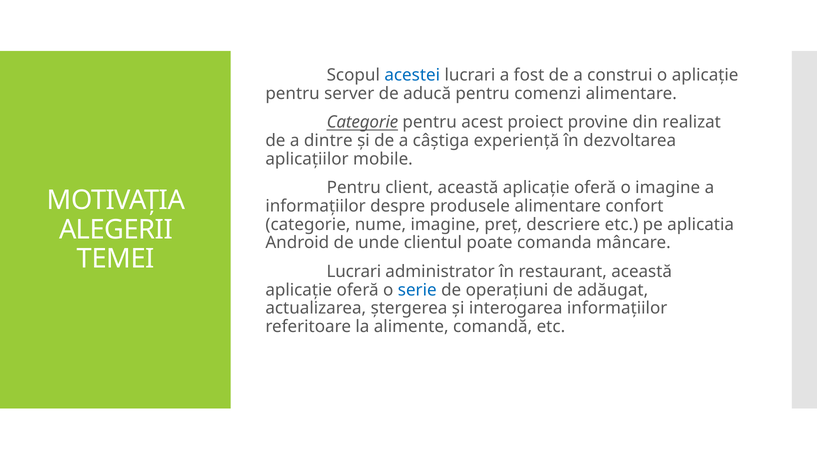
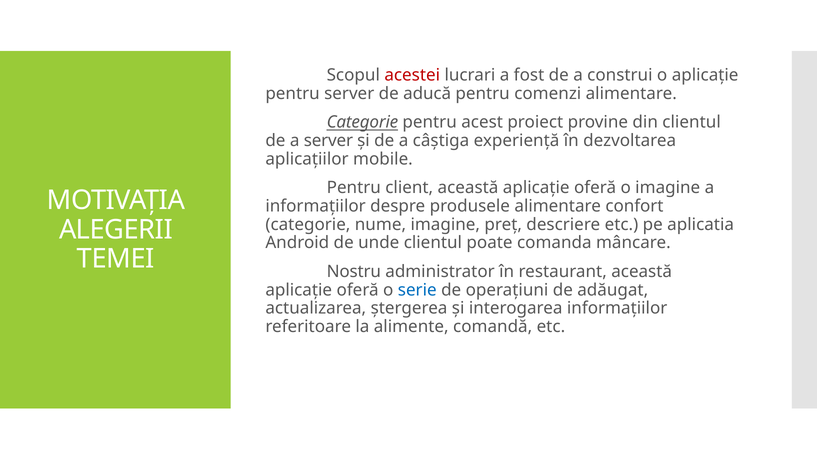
acestei colour: blue -> red (412, 75)
din realizat: realizat -> clientul (692, 122)
a dintre: dintre -> server (328, 141)
Lucrari: Lucrari -> Nostru (354, 271)
